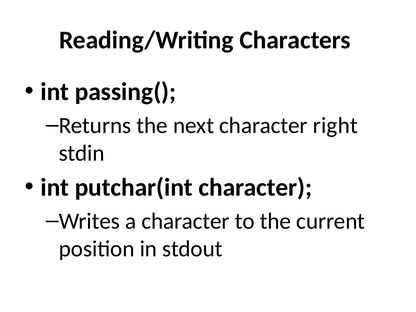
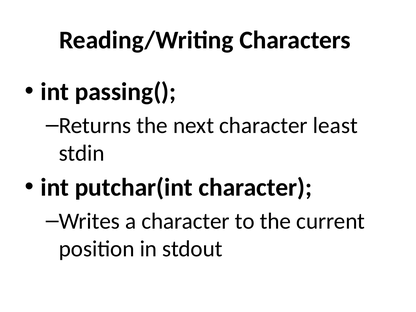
right: right -> least (335, 126)
